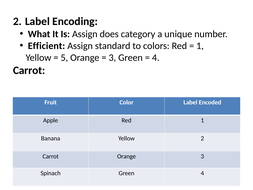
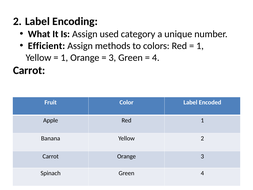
does: does -> used (109, 34)
standard: standard -> methods (113, 46)
5: 5 -> 1 (64, 58)
